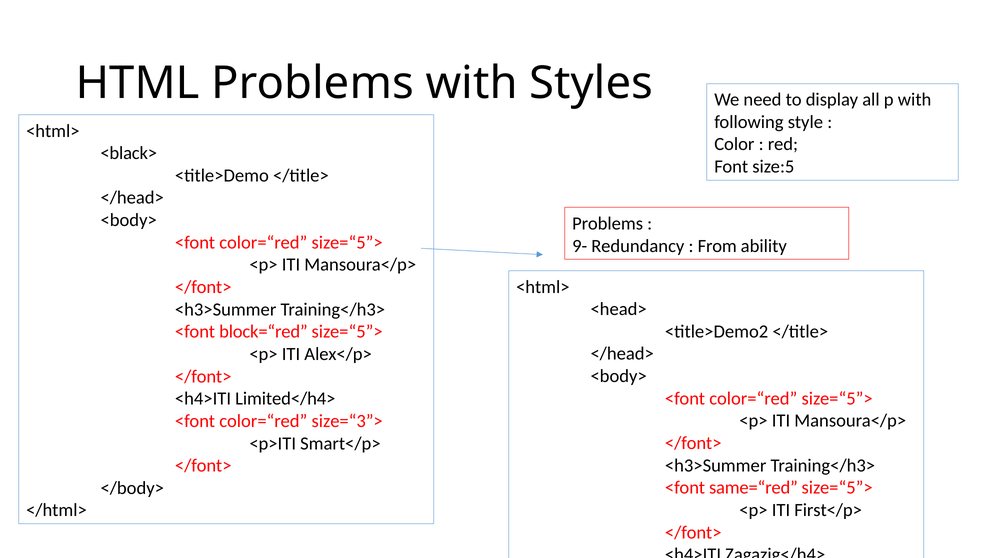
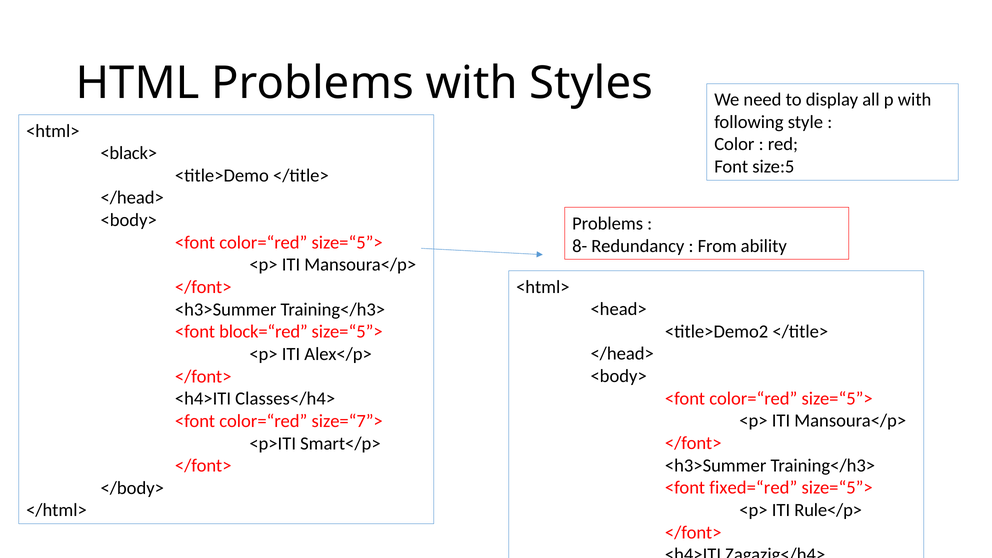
9-: 9- -> 8- (580, 246)
Limited</h4>: Limited</h4> -> Classes</h4> (285, 399)
size=“3”>: size=“3”> -> size=“7”> (347, 421)
same=“red: same=“red -> fixed=“red (753, 488)
First</p>: First</p> -> Rule</p> (828, 510)
